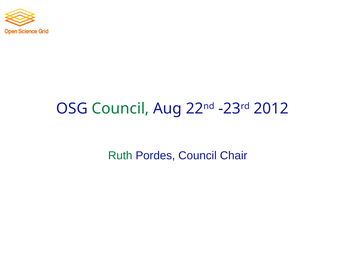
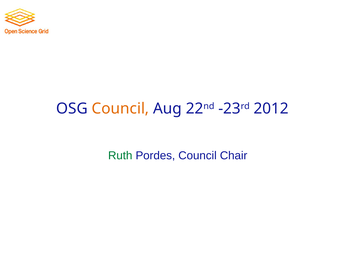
Council colour: green -> orange (120, 109)
